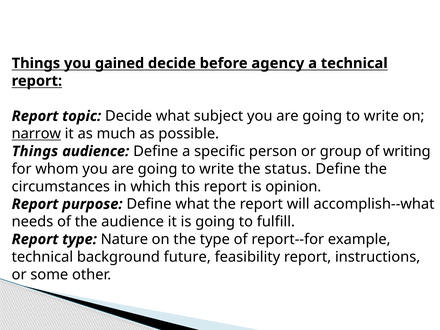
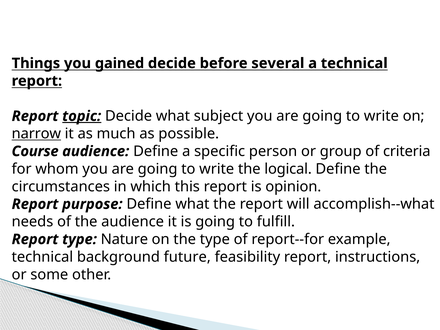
agency: agency -> several (278, 63)
topic underline: none -> present (82, 116)
Things: Things -> Course (35, 151)
writing: writing -> criteria (407, 151)
status: status -> logical (288, 169)
